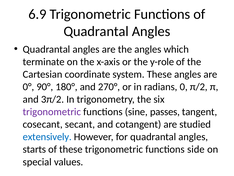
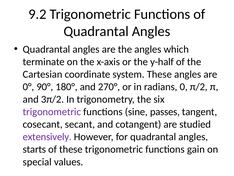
6.9: 6.9 -> 9.2 (37, 14)
y-role: y-role -> y-half (162, 62)
extensively colour: blue -> purple (47, 136)
side: side -> gain (196, 149)
